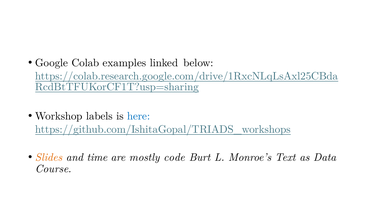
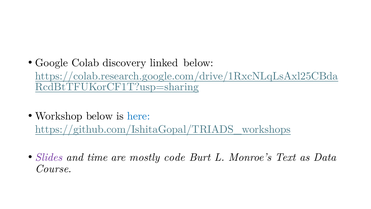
examples: examples -> discovery (125, 63)
Workshop labels: labels -> below (99, 116)
Slides colour: orange -> purple (49, 157)
